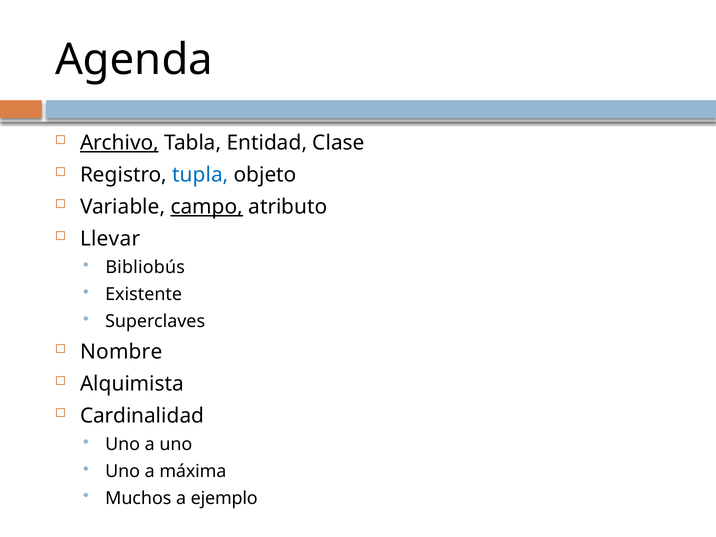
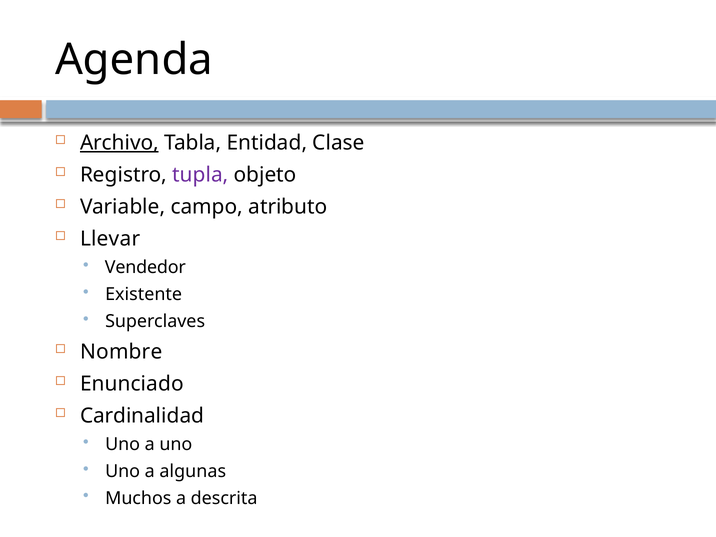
tupla colour: blue -> purple (200, 175)
campo underline: present -> none (207, 207)
Bibliobús: Bibliobús -> Vendedor (145, 267)
Alquimista: Alquimista -> Enunciado (132, 384)
máxima: máxima -> algunas (193, 471)
ejemplo: ejemplo -> descrita (224, 498)
